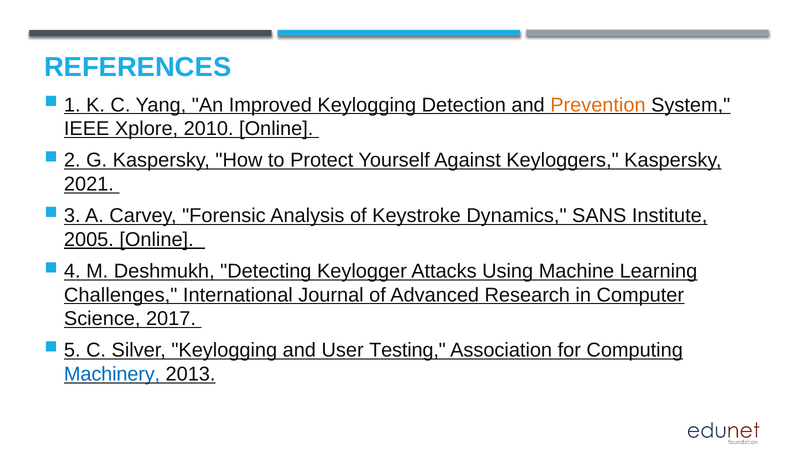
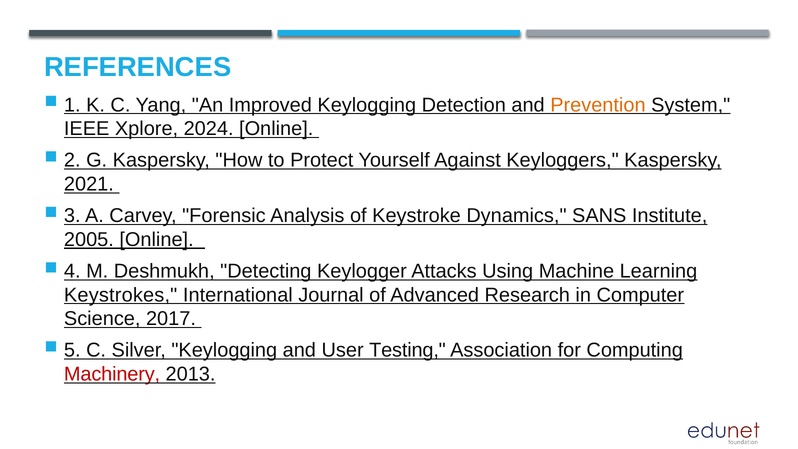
2010: 2010 -> 2024 (209, 129)
Challenges: Challenges -> Keystrokes (121, 295)
Machinery colour: blue -> red (112, 374)
